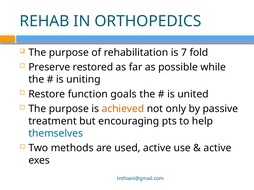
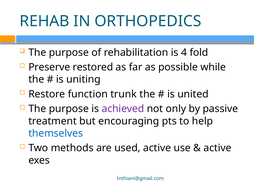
7: 7 -> 4 (184, 53)
goals: goals -> trunk (124, 94)
achieved colour: orange -> purple (123, 109)
